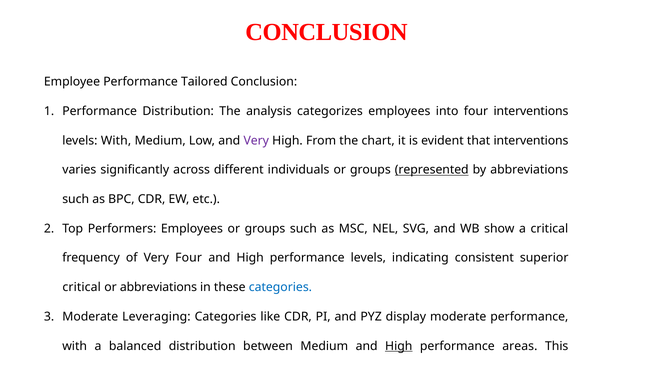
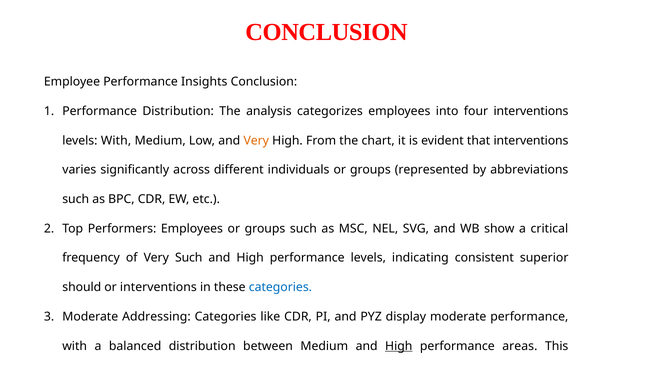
Tailored: Tailored -> Insights (204, 82)
Very colour: purple -> orange (256, 141)
represented underline: present -> none (432, 170)
Very Four: Four -> Such (189, 258)
critical: critical -> should (82, 288)
or abbreviations: abbreviations -> interventions (158, 288)
Leveraging: Leveraging -> Addressing (156, 317)
